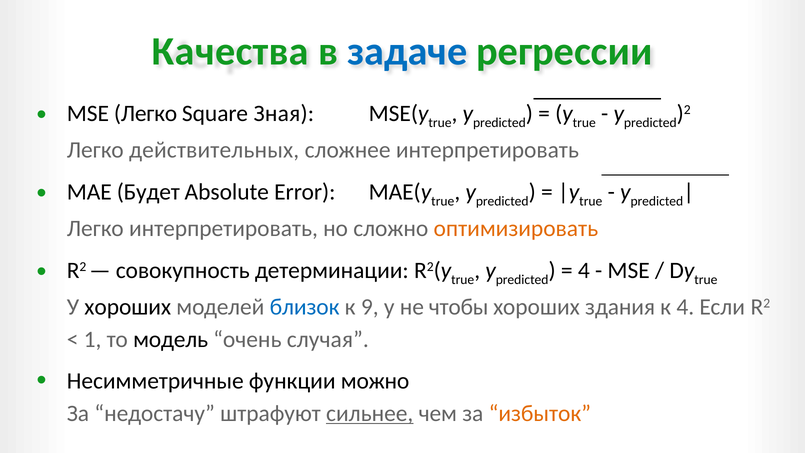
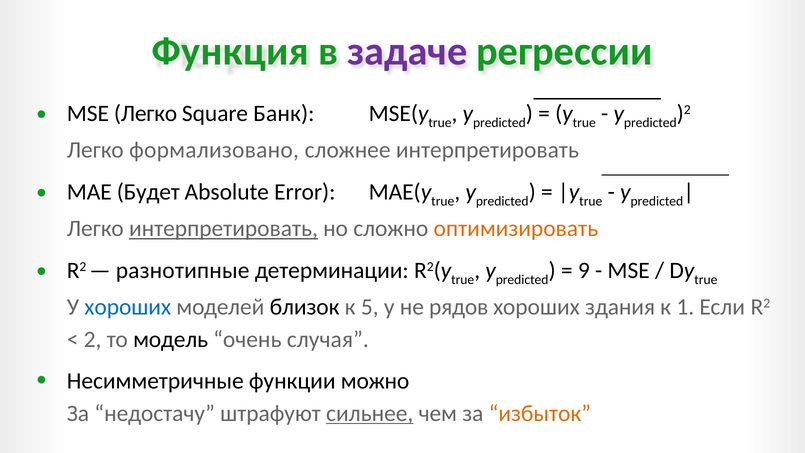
Качества: Качества -> Функция (230, 52)
задаче colour: blue -> purple (407, 52)
Зная: Зная -> Банк (284, 114)
действительных: действительных -> формализовано (214, 150)
интерпретировать underline: none -> present (223, 228)
совокупность: совокупность -> разнотипные (183, 271)
4: 4 -> 9 (584, 271)
хороших colour: black -> blue (128, 307)
близок colour: blue -> black (305, 307)
9: 9 -> 5 (370, 307)
чтобы: чтобы -> рядов (459, 307)
к 4: 4 -> 1 (685, 307)
1: 1 -> 2 (93, 339)
